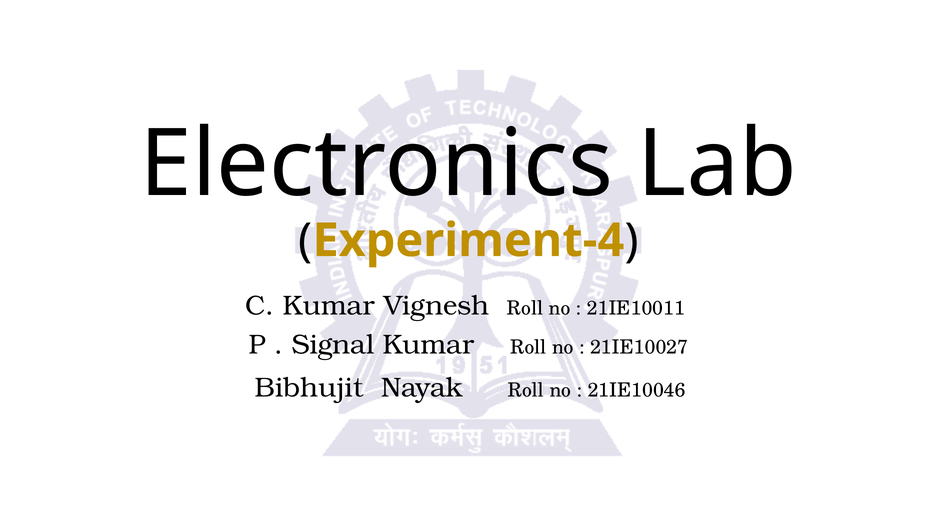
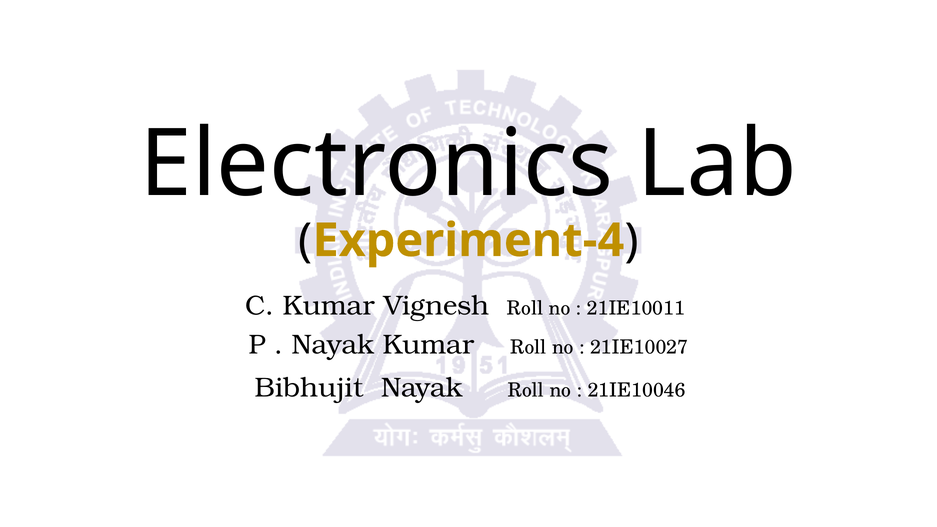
Signal: Signal -> Nayak (333, 345)
